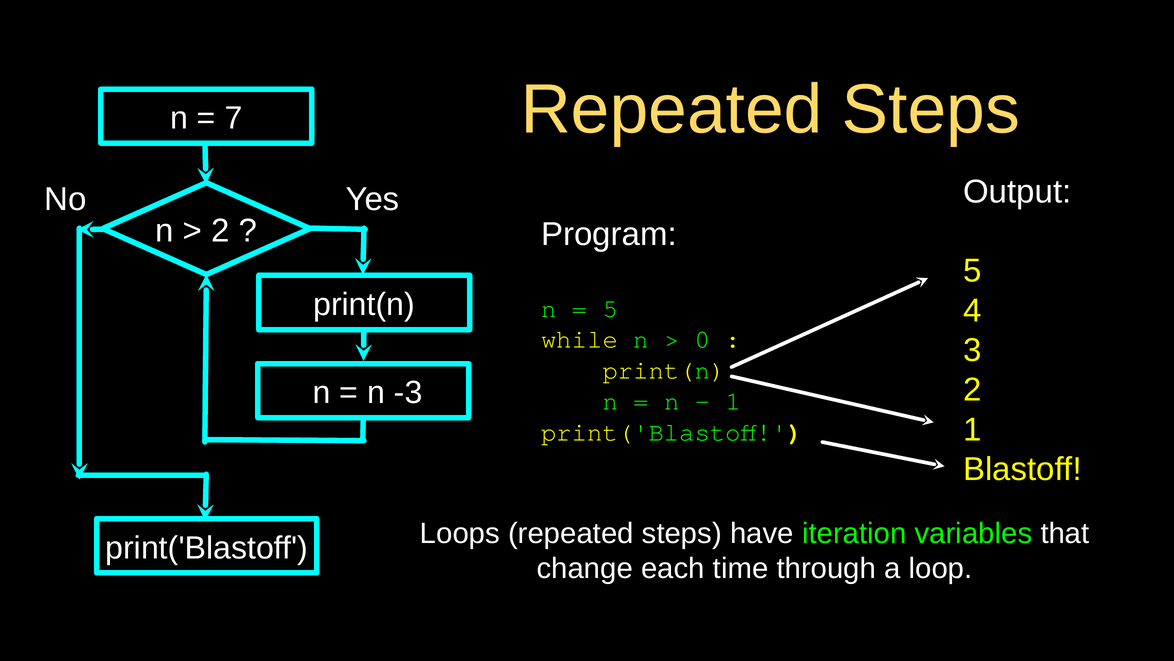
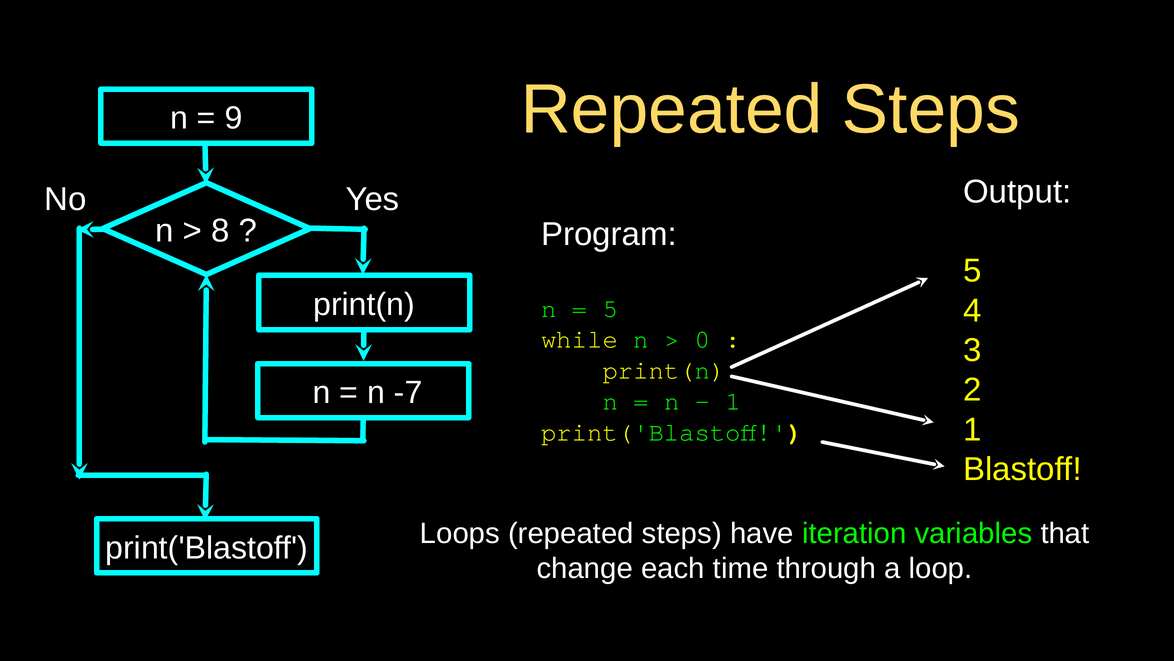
7: 7 -> 9 (234, 118)
2: 2 -> 8 (220, 231)
-3: -3 -> -7 (408, 393)
